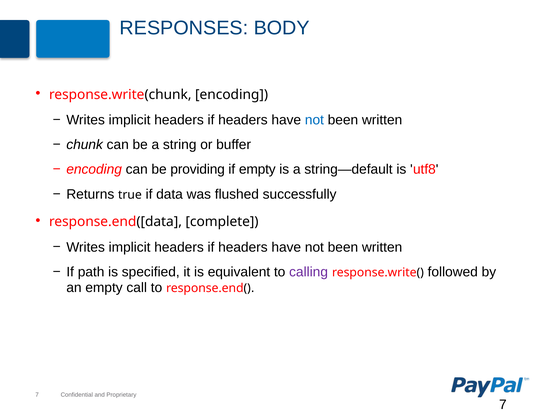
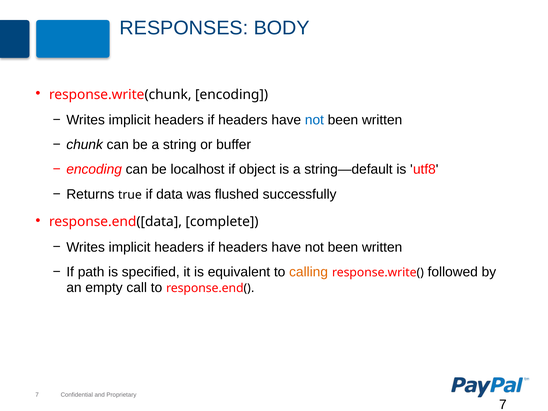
providing: providing -> localhost (198, 169)
if empty: empty -> object (257, 169)
calling colour: purple -> orange (309, 272)
